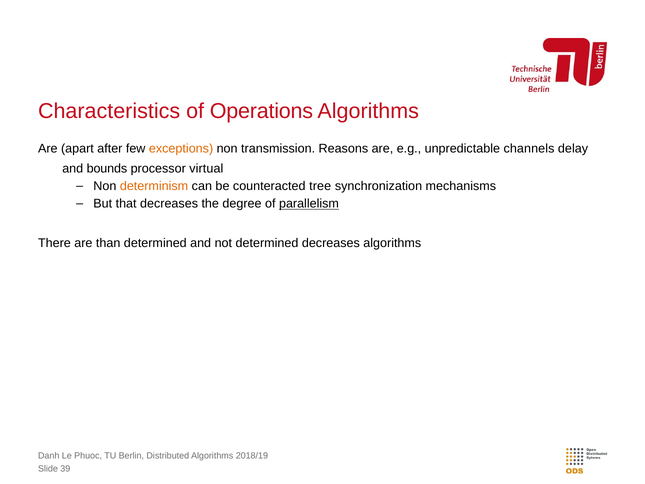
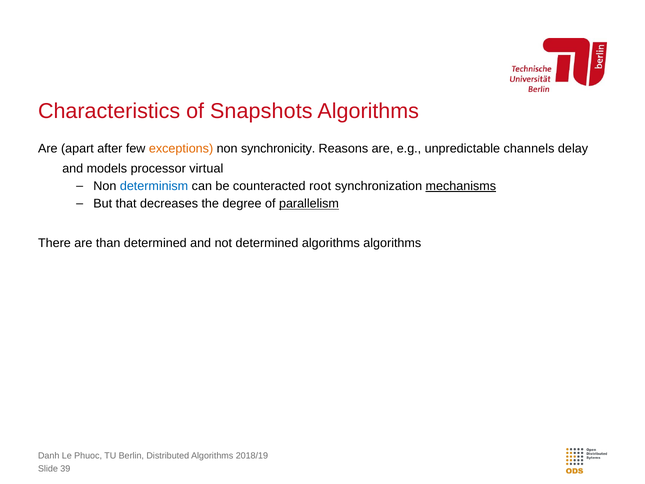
Operations: Operations -> Snapshots (261, 111)
transmission: transmission -> synchronicity (278, 149)
bounds: bounds -> models (107, 168)
determinism colour: orange -> blue (154, 186)
tree: tree -> root (320, 186)
mechanisms underline: none -> present (461, 186)
determined decreases: decreases -> algorithms (331, 243)
